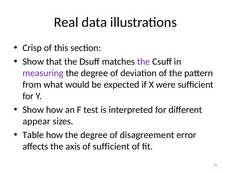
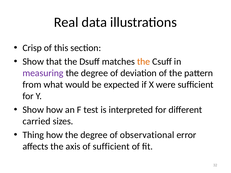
the colour: purple -> orange (144, 62)
appear: appear -> carried (37, 121)
Table: Table -> Thing (33, 135)
disagreement: disagreement -> observational (147, 135)
